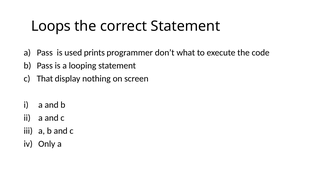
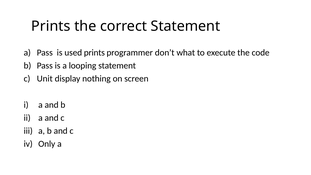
Loops: Loops -> Prints (51, 26)
That: That -> Unit (45, 79)
